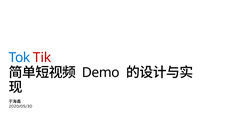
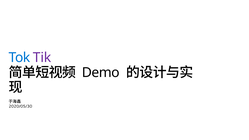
Tik colour: red -> purple (42, 58)
